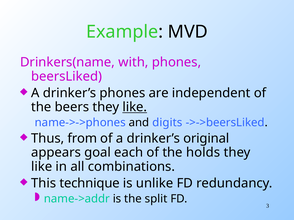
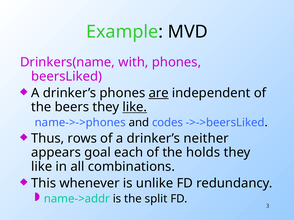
are underline: none -> present (159, 93)
digits: digits -> codes (167, 123)
from: from -> rows (82, 139)
original: original -> neither (206, 139)
technique: technique -> whenever (90, 184)
